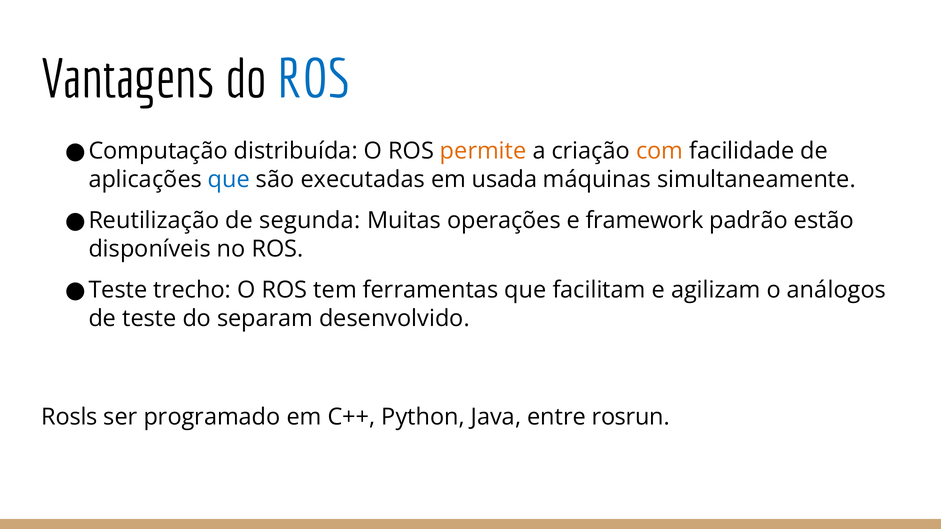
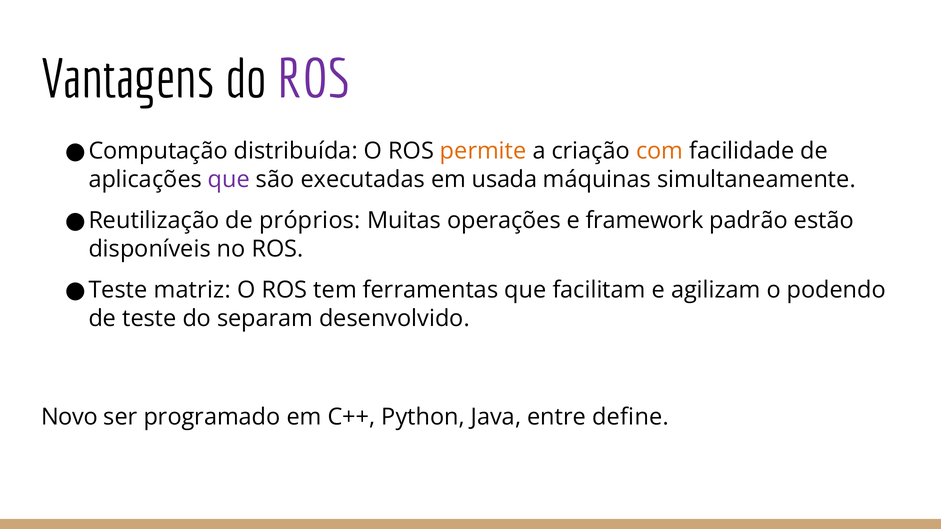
ROS colour: blue -> purple (314, 80)
que colour: blue -> purple (229, 179)
segunda: segunda -> próprios (310, 221)
trecho: trecho -> matriz (192, 290)
análogos: análogos -> podendo (836, 290)
Rosls: Rosls -> Novo (70, 417)
rosrun: rosrun -> define (631, 417)
